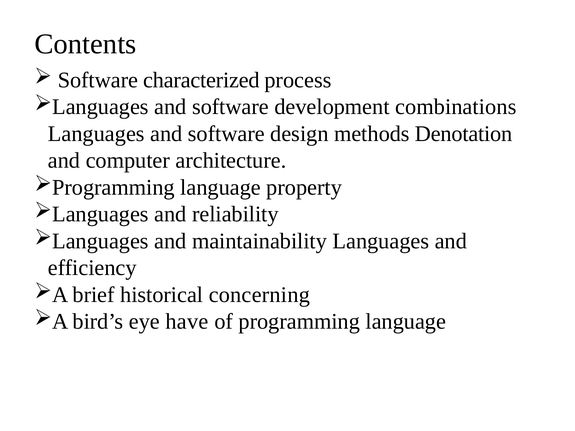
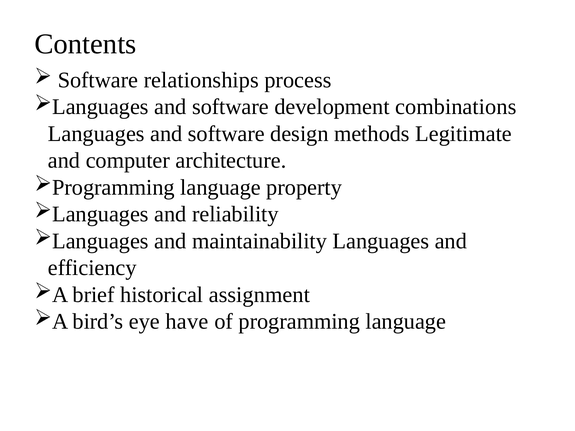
characterized: characterized -> relationships (201, 80)
Denotation: Denotation -> Legitimate (464, 134)
concerning: concerning -> assignment (259, 295)
